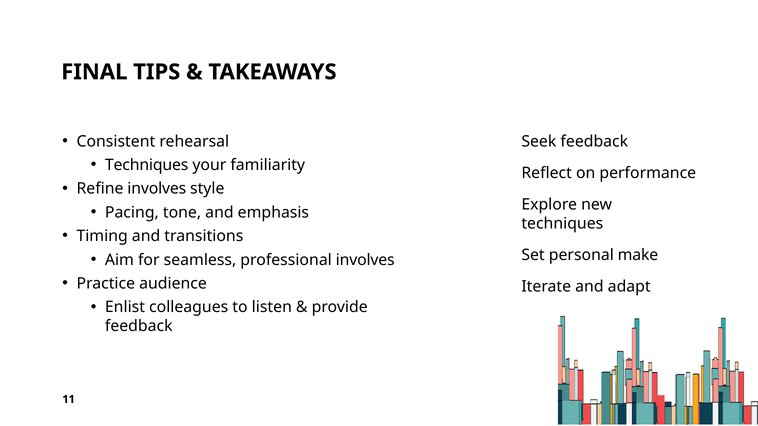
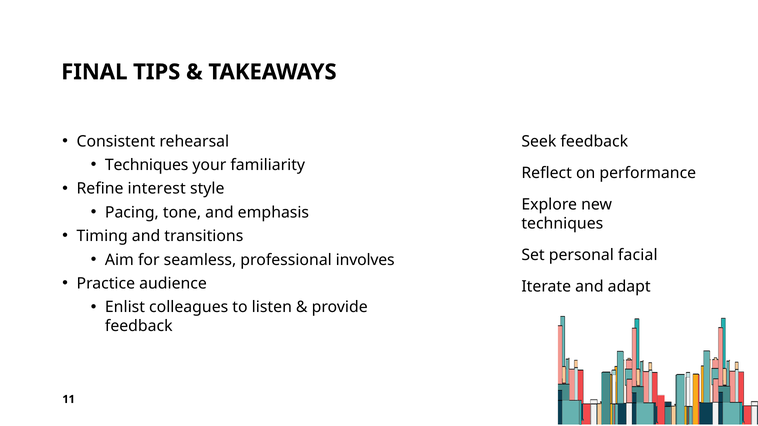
Refine involves: involves -> interest (157, 189)
make: make -> facial (638, 255)
